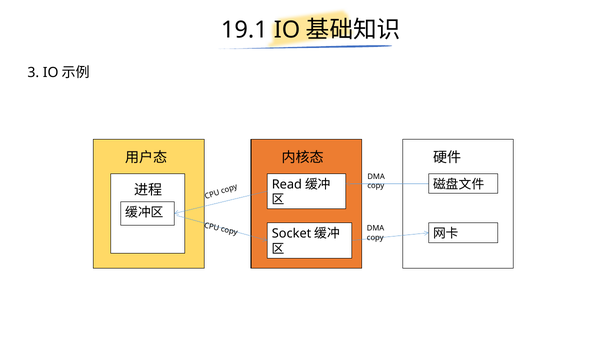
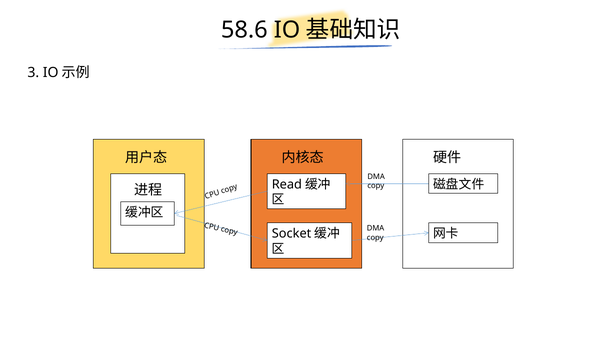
19.1: 19.1 -> 58.6 (244, 30)
